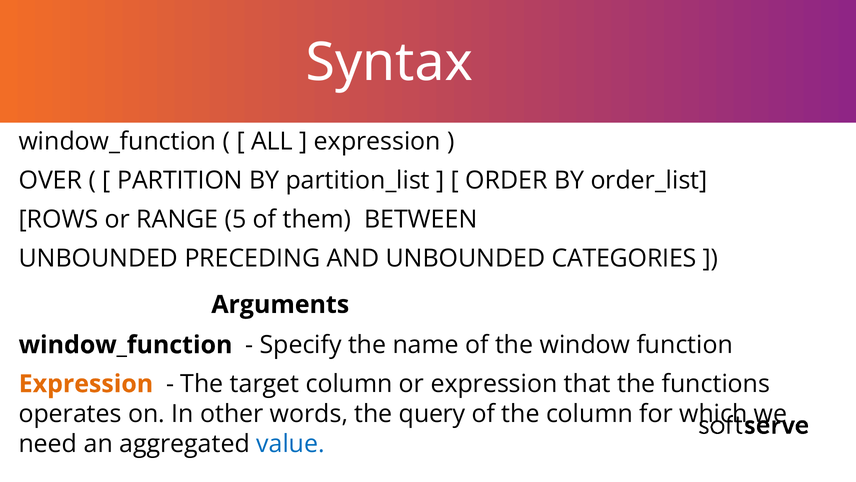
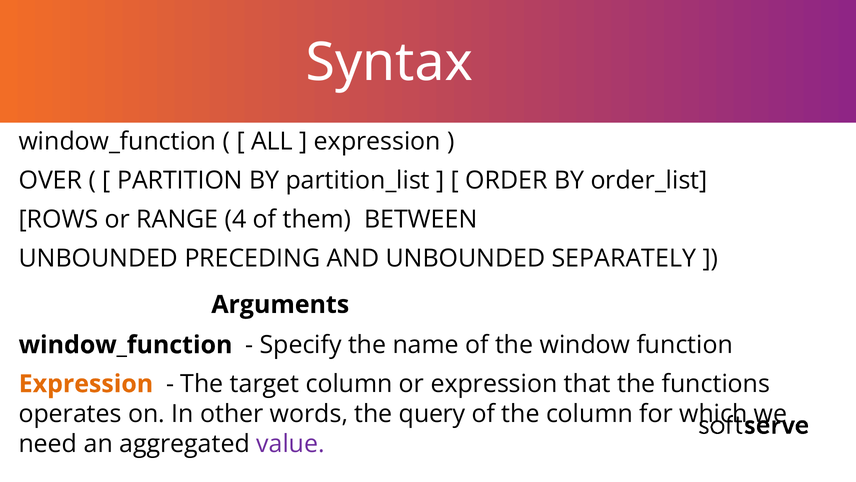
5: 5 -> 4 (236, 219)
CATEGORIES: CATEGORIES -> SEPARATELY (624, 258)
value colour: blue -> purple (291, 443)
